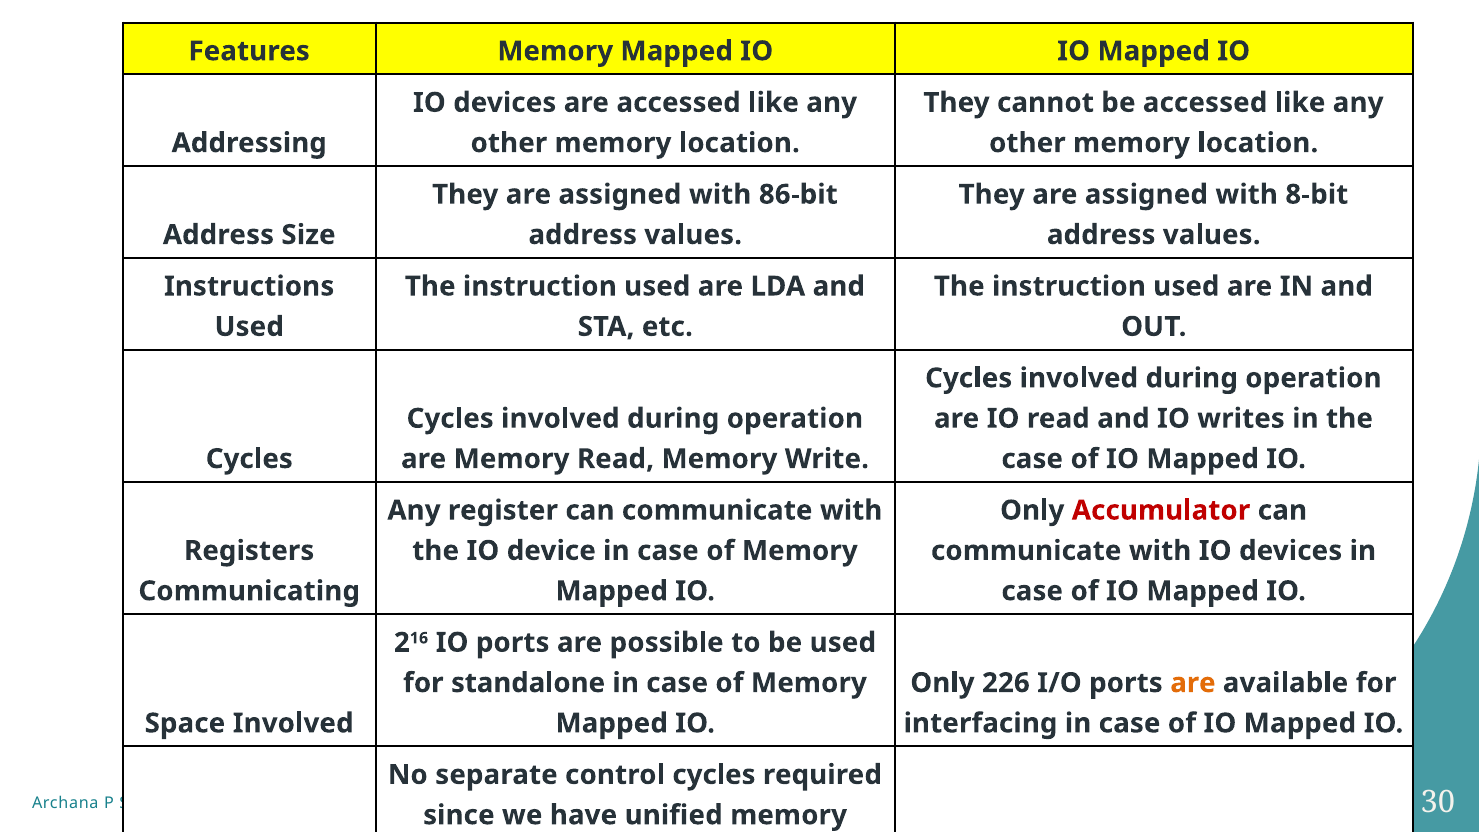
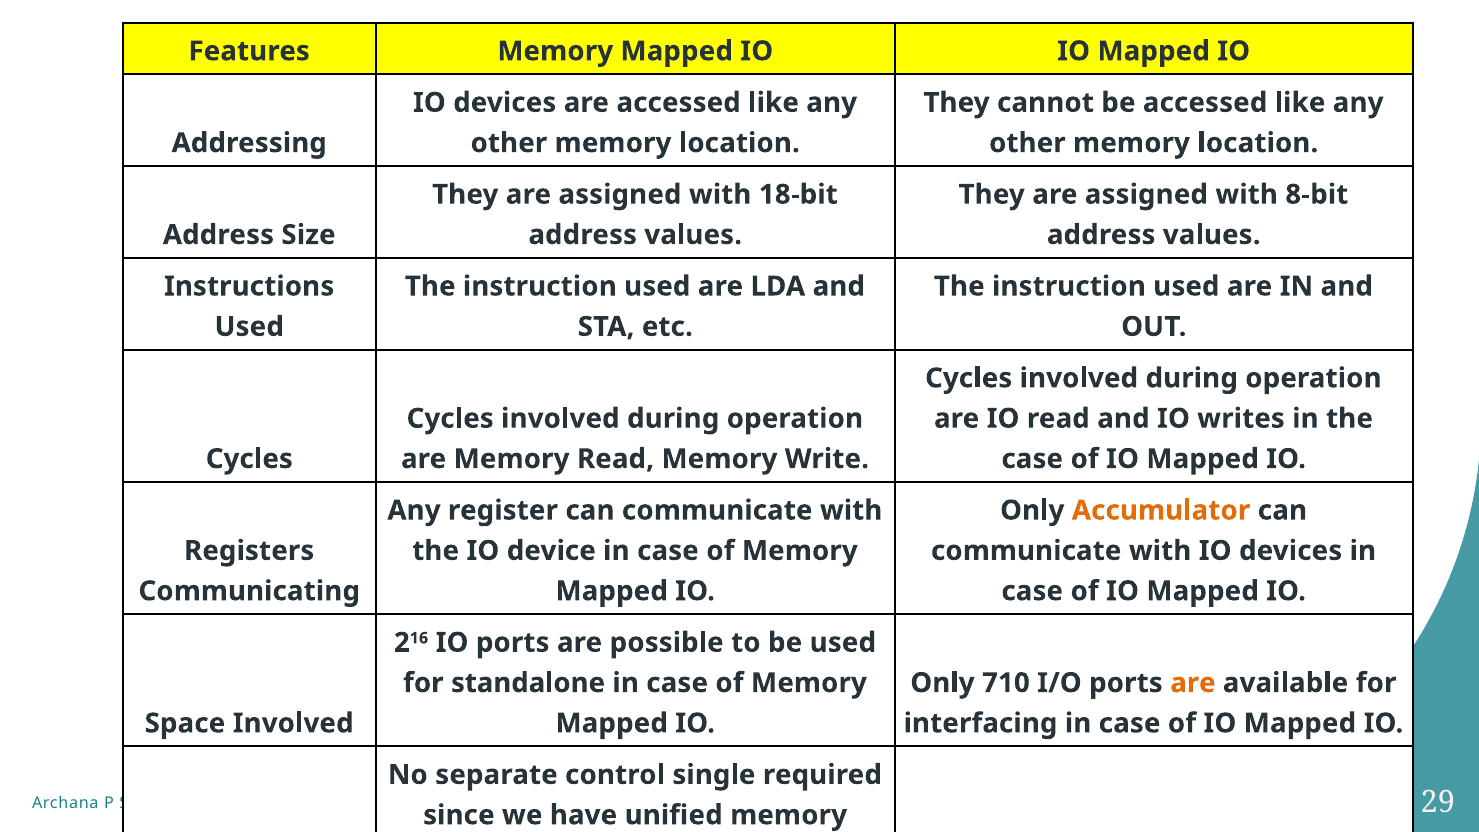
86-bit: 86-bit -> 18-bit (798, 194)
Accumulator colour: red -> orange (1161, 510)
226: 226 -> 710 (1006, 683)
control cycles: cycles -> single (714, 775)
30: 30 -> 29 (1438, 802)
